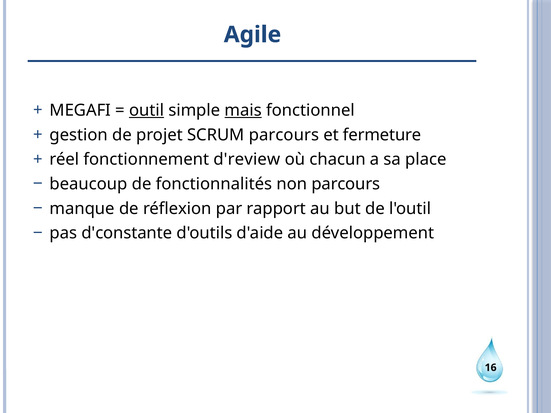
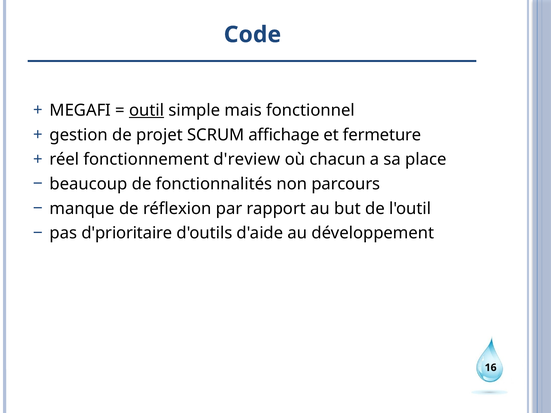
Agile: Agile -> Code (252, 35)
mais underline: present -> none (243, 110)
SCRUM parcours: parcours -> affichage (284, 135)
d'constante: d'constante -> d'prioritaire (127, 233)
